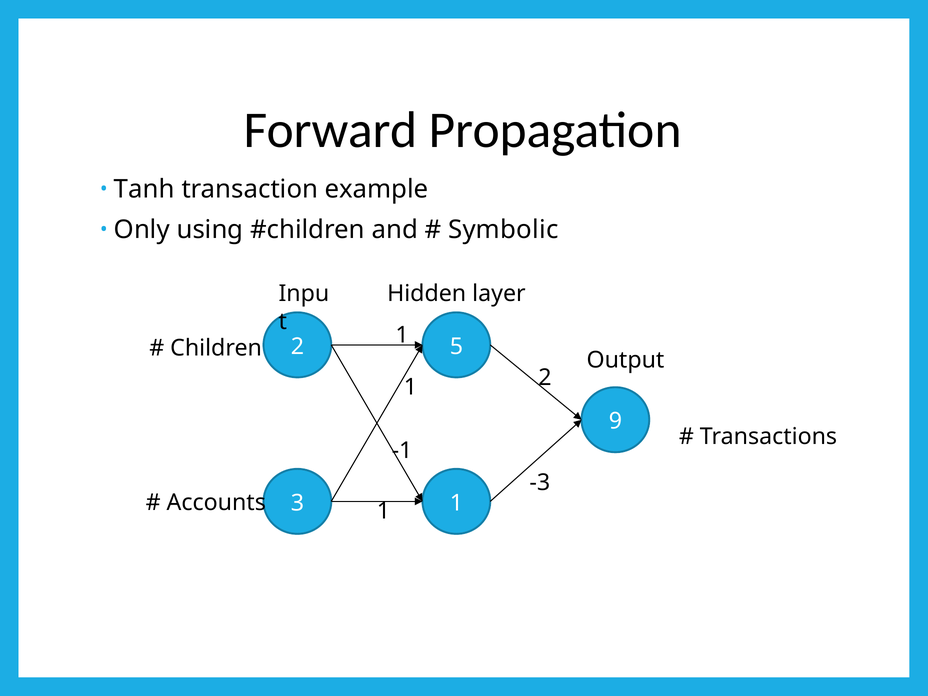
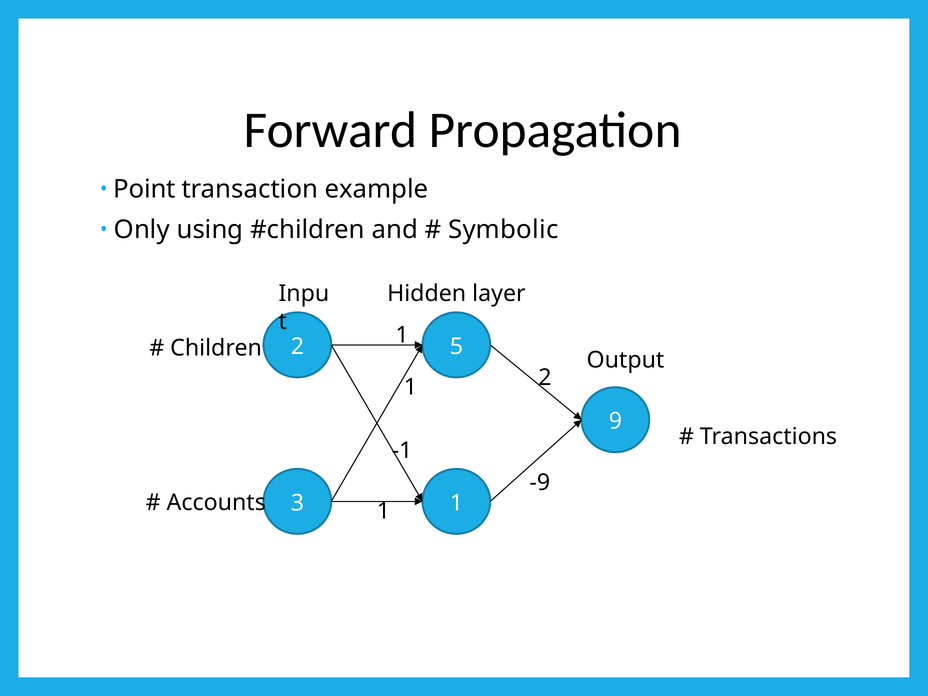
Tanh: Tanh -> Point (144, 189)
-3: -3 -> -9 (540, 483)
